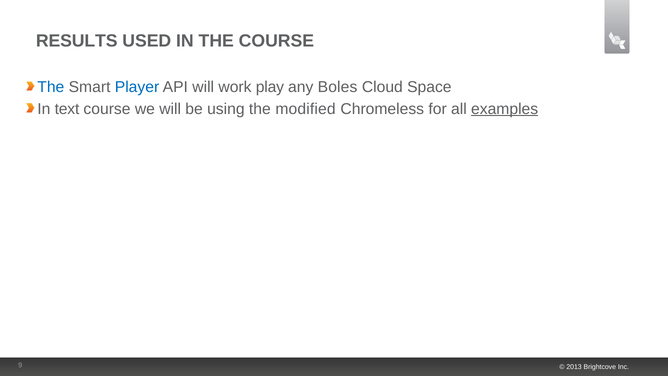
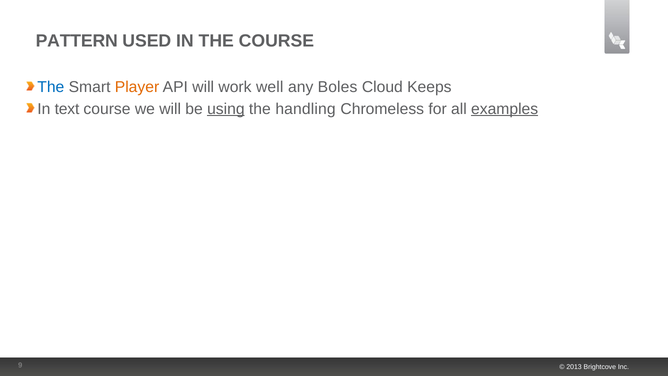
RESULTS: RESULTS -> PATTERN (77, 41)
Player colour: blue -> orange (137, 87)
play: play -> well (270, 87)
Space: Space -> Keeps (429, 87)
using underline: none -> present (226, 109)
modified: modified -> handling (306, 109)
